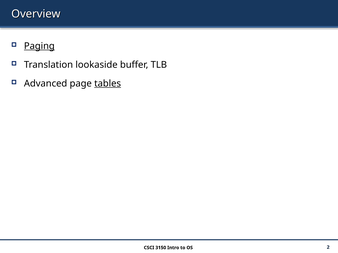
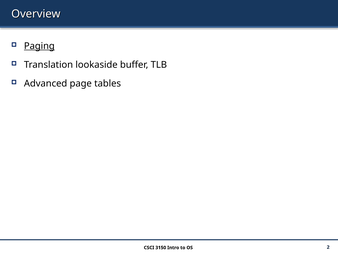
tables underline: present -> none (108, 84)
